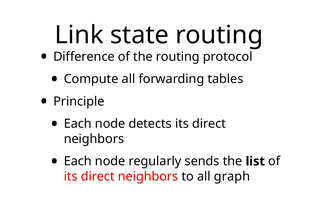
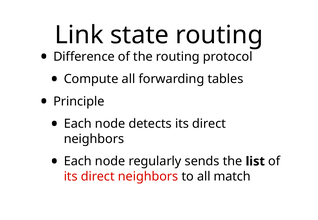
graph: graph -> match (232, 177)
